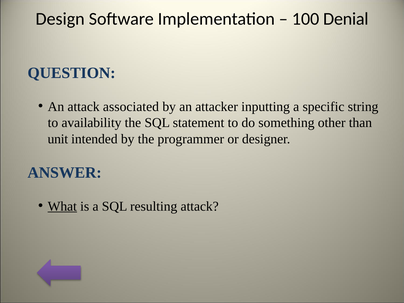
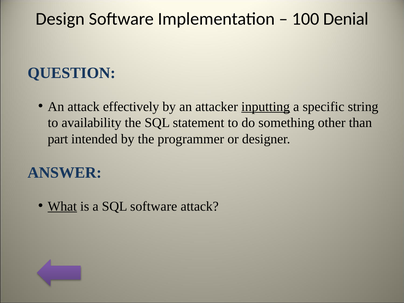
associated: associated -> effectively (131, 107)
inputting underline: none -> present (266, 107)
unit: unit -> part (58, 139)
SQL resulting: resulting -> software (154, 206)
